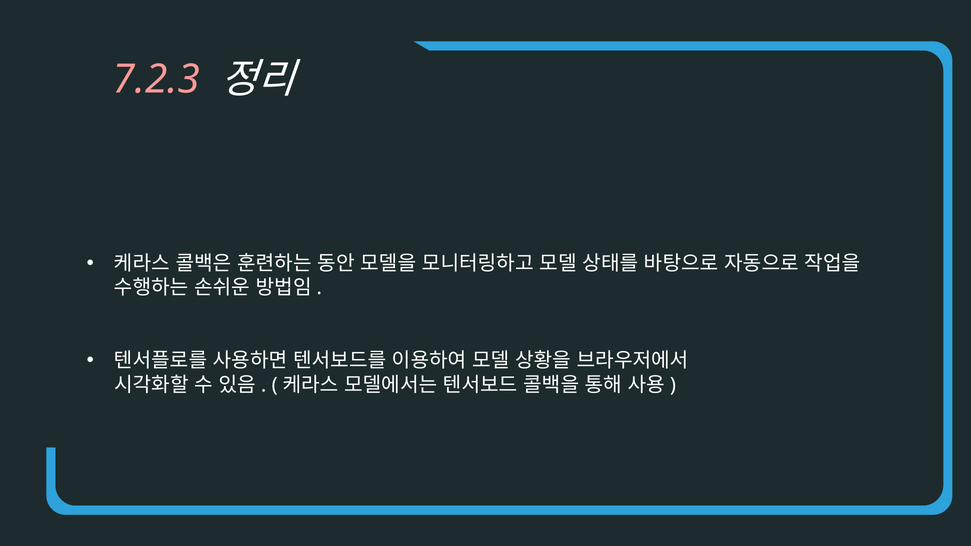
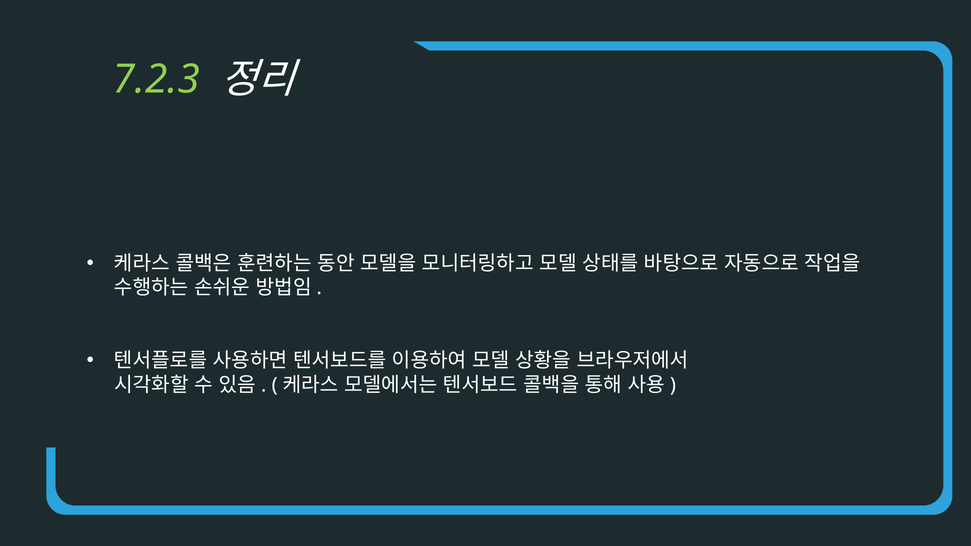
7.2.3 colour: pink -> light green (156, 79)
